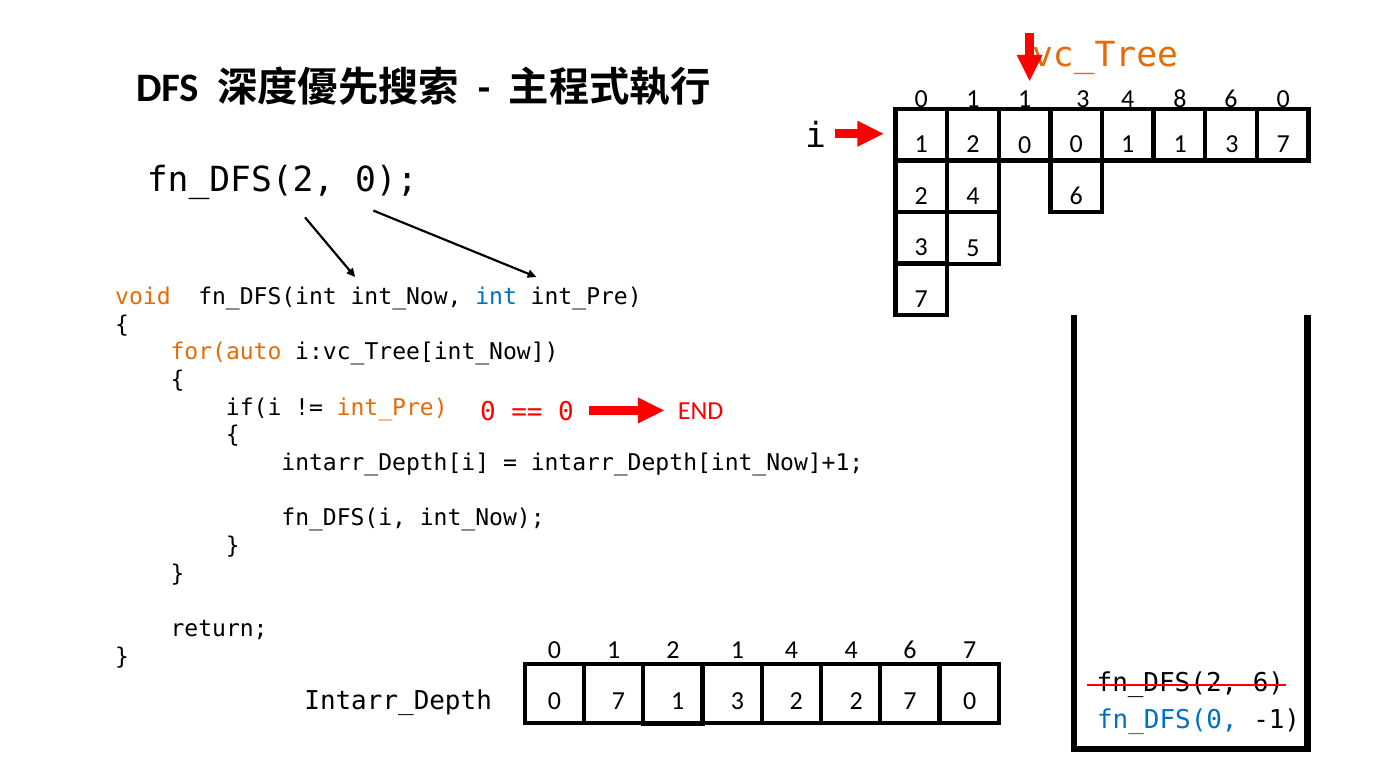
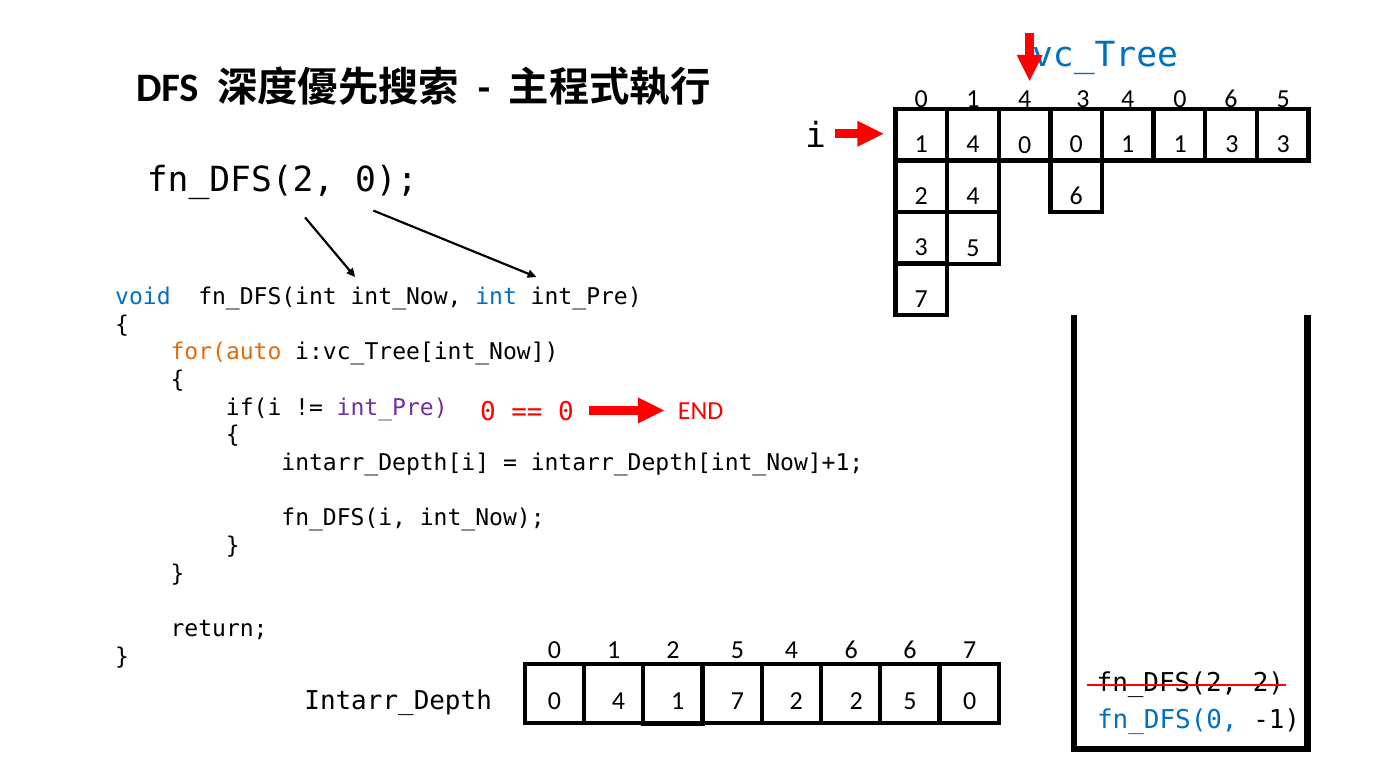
vc_Tree colour: orange -> blue (1105, 55)
1: 1 -> 4 (1025, 99)
4 8: 8 -> 0 (1180, 99)
6 0: 0 -> 5 (1283, 99)
7: 7 -> 3 (1283, 144)
2: 2 -> 4 (973, 144)
void colour: orange -> blue (143, 297)
int_Pre colour: orange -> purple (392, 408)
1 2 1: 1 -> 5 (737, 650)
4 4: 4 -> 6 (851, 650)
fn_DFS(2 6: 6 -> 2 (1268, 683)
7: 7 -> 4 (619, 701)
3: 3 -> 7 (737, 701)
2 2 7: 7 -> 5 (910, 701)
